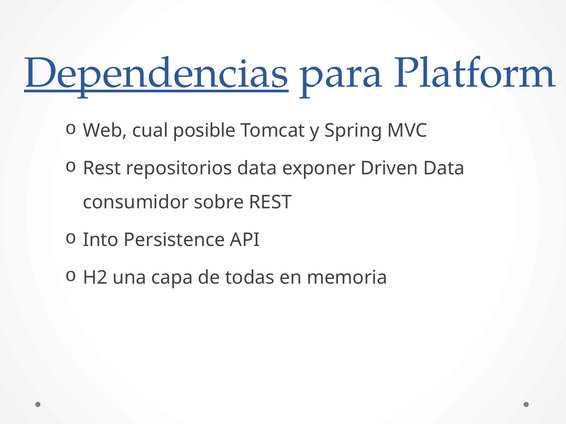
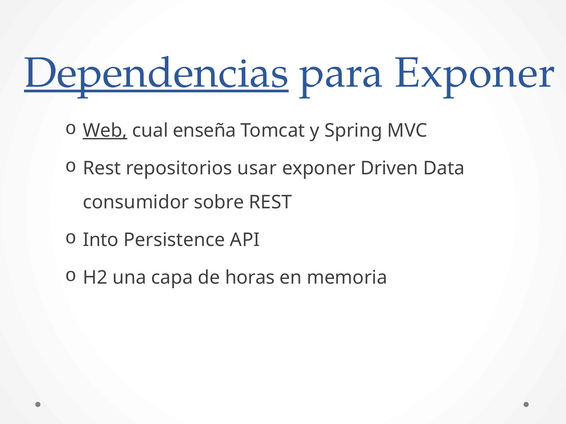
para Platform: Platform -> Exponer (475, 73)
Web underline: none -> present (105, 131)
posible: posible -> enseña (204, 131)
repositorios data: data -> usar (257, 168)
todas: todas -> horas (250, 278)
